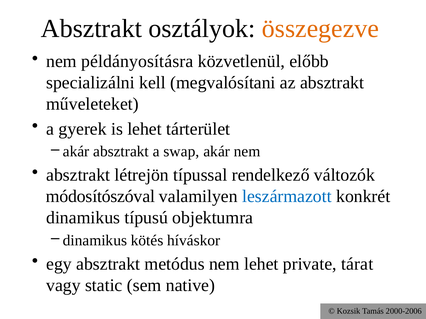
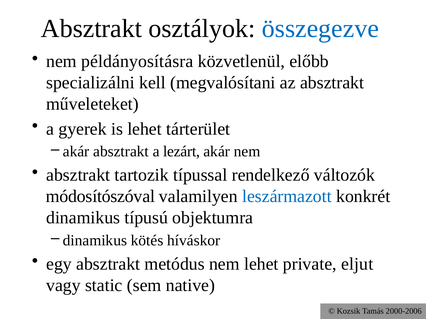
összegezve colour: orange -> blue (320, 28)
swap: swap -> lezárt (182, 152)
létrejön: létrejön -> tartozik (142, 175)
tárat: tárat -> eljut (357, 264)
